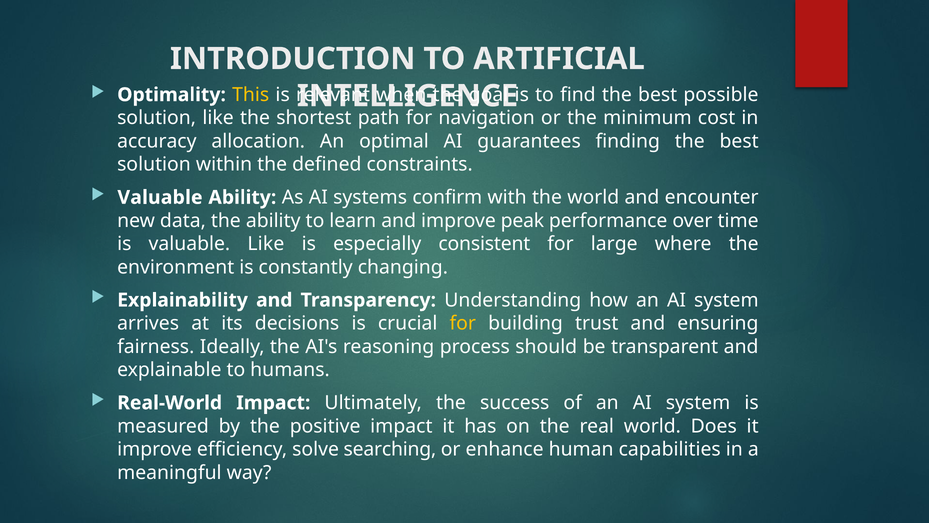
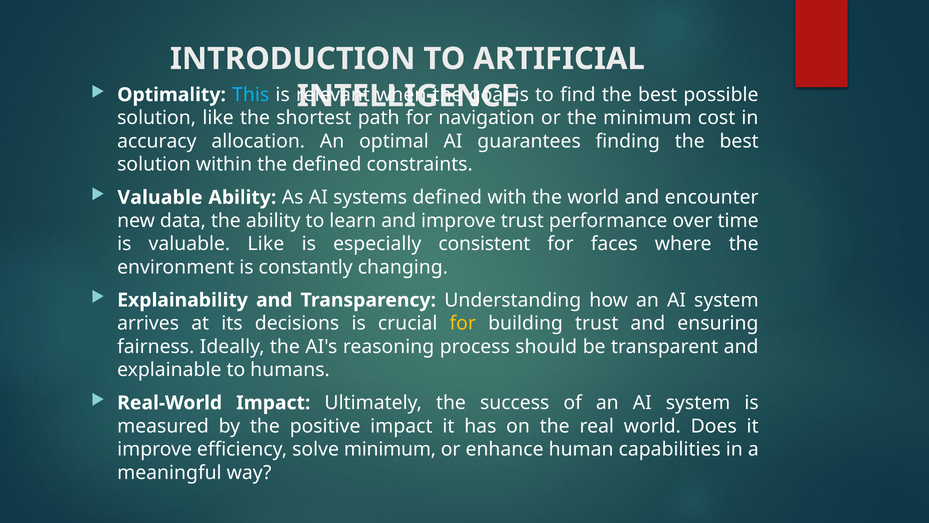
This colour: yellow -> light blue (251, 95)
systems confirm: confirm -> defined (447, 197)
improve peak: peak -> trust (522, 221)
large: large -> faces (614, 244)
solve searching: searching -> minimum (390, 449)
